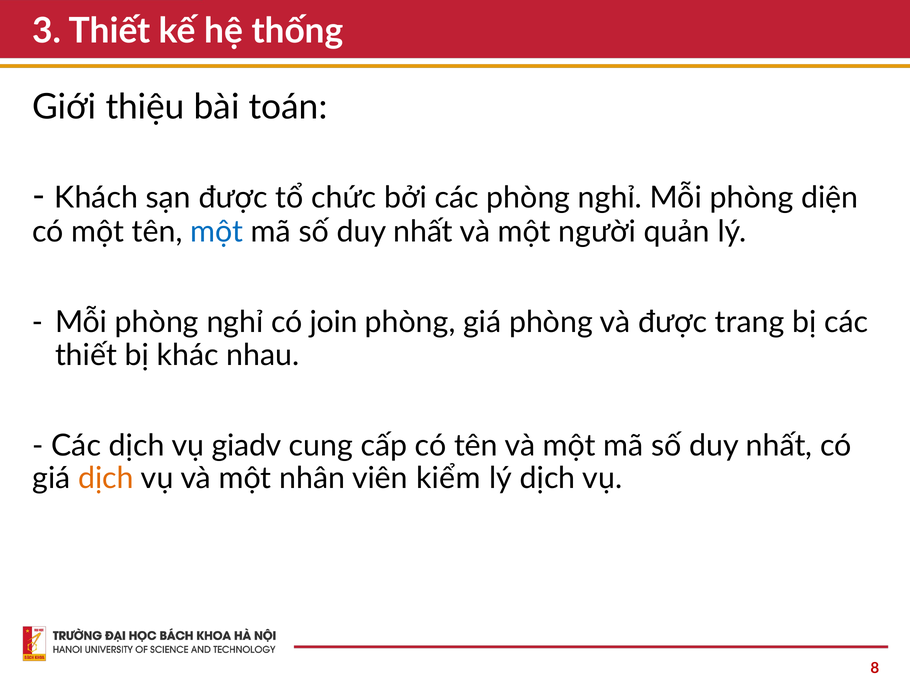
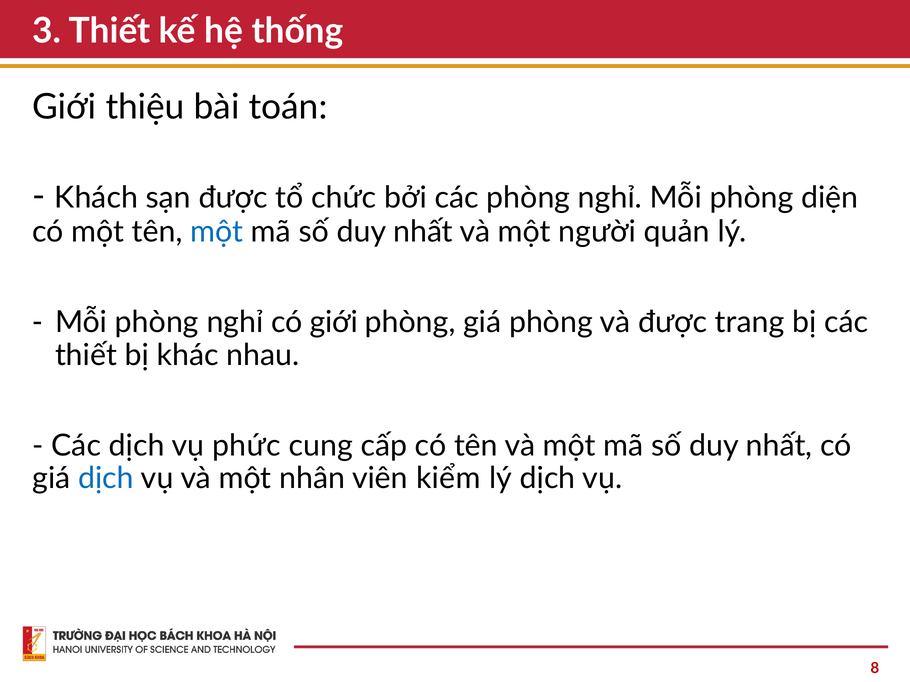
có join: join -> giới (334, 323)
giadv: giadv -> phức (246, 446)
dịch colour: orange -> blue (106, 479)
